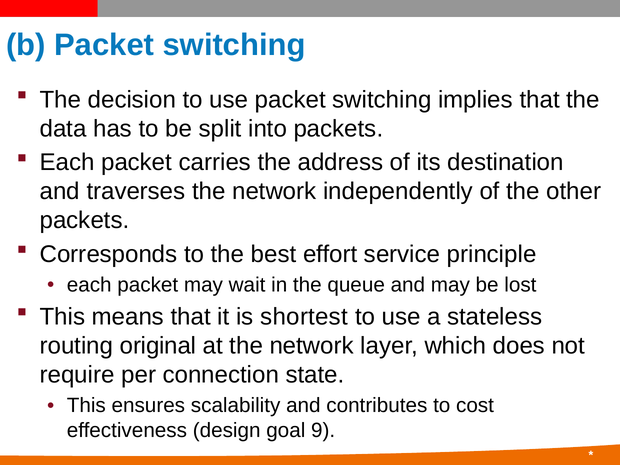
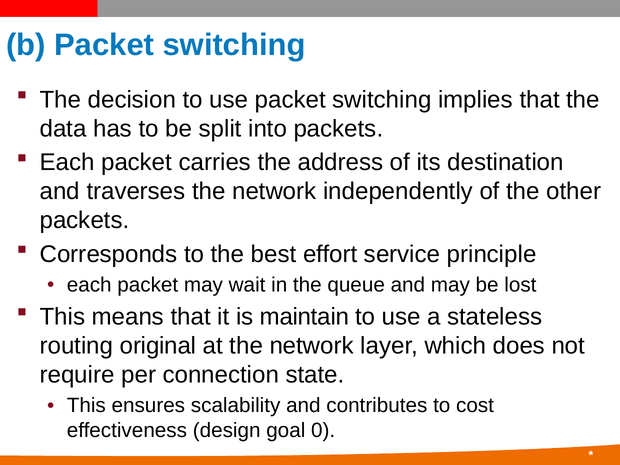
shortest: shortest -> maintain (304, 317)
9: 9 -> 0 (323, 430)
